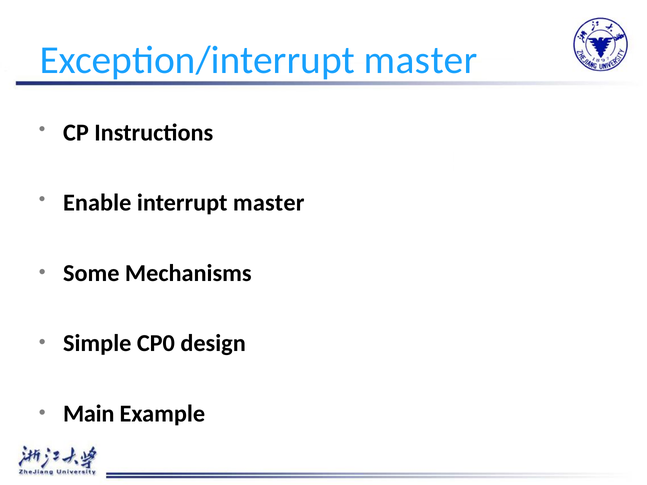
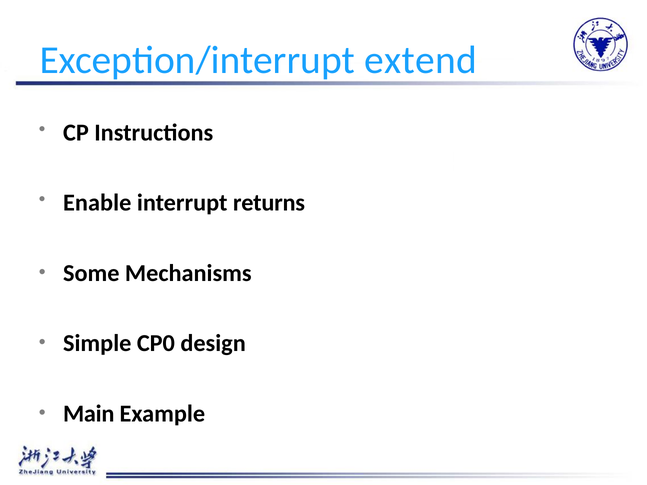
Exception/interrupt master: master -> extend (421, 60)
interrupt master: master -> returns (269, 203)
